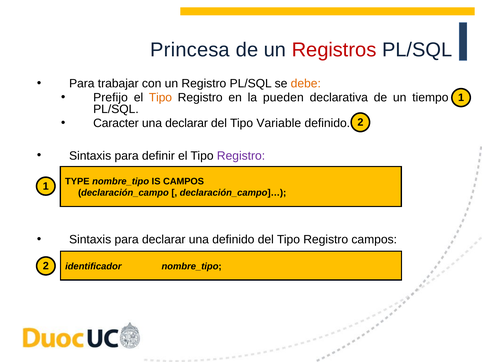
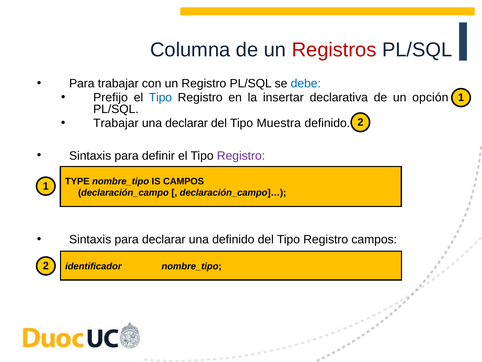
Princesa: Princesa -> Columna (190, 50)
debe colour: orange -> blue (306, 83)
Tipo colour: orange -> blue (160, 97)
pueden: pueden -> insertar (283, 97)
tiempo: tiempo -> opción (430, 97)
Caracter: Caracter -> Trabajar (116, 123)
Variable: Variable -> Muestra (279, 123)
